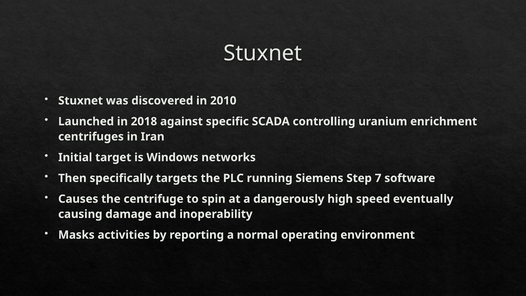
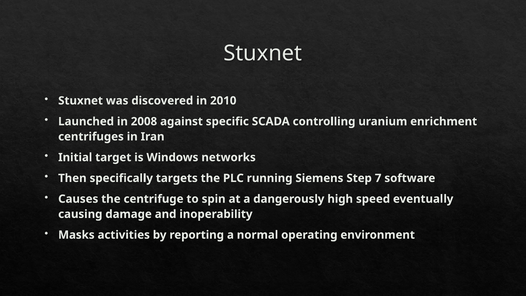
2018: 2018 -> 2008 (144, 121)
